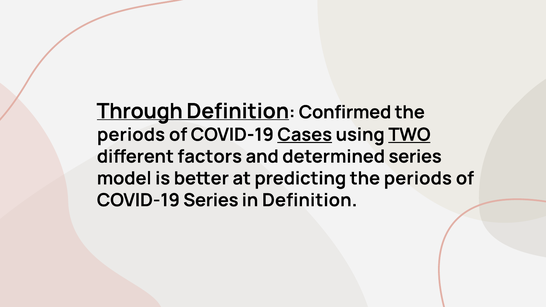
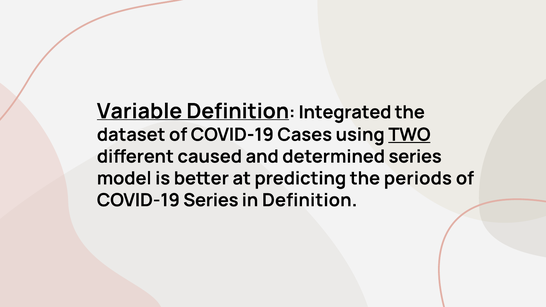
Through: Through -> Variable (140, 111)
Confirmed: Confirmed -> Integrated (345, 112)
periods: periods -> dataset (131, 135)
Cases underline: present -> none (305, 135)
factors: factors -> caused (210, 157)
